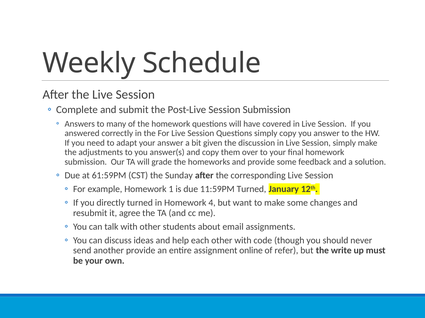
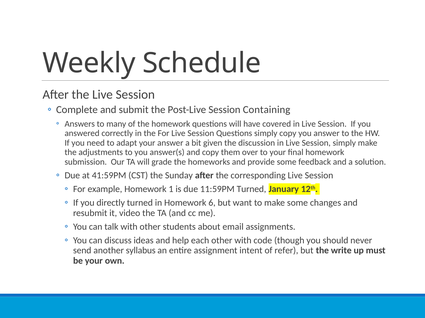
Session Submission: Submission -> Containing (267, 110)
61:59PM: 61:59PM -> 41:59PM (109, 176)
4: 4 -> 6 (212, 203)
agree: agree -> video (130, 213)
another provide: provide -> syllabus (141, 251)
online: online -> intent (251, 251)
